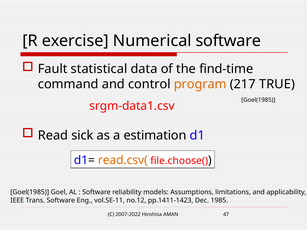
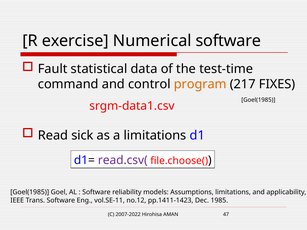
find-time: find-time -> test-time (226, 69)
TRUE: TRUE -> FIXES (277, 84)
a estimation: estimation -> limitations (155, 135)
read.csv( colour: orange -> purple (123, 160)
